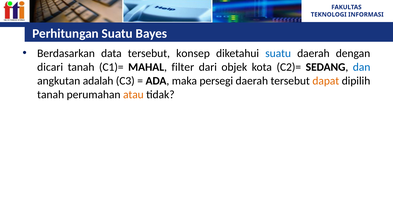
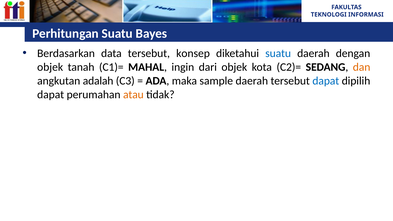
dicari: dicari -> objek (50, 67)
filter: filter -> ingin (183, 67)
dan colour: blue -> orange (362, 67)
persegi: persegi -> sample (216, 81)
dapat colour: orange -> blue (326, 81)
tanah: tanah -> dapat (51, 95)
